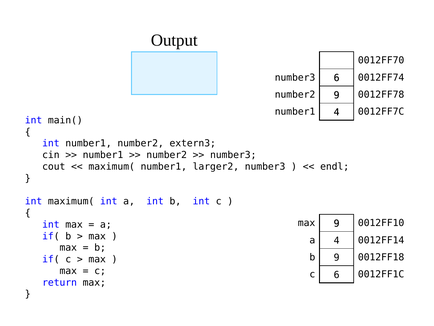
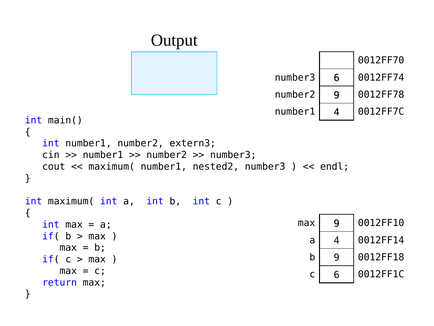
larger2: larger2 -> nested2 (216, 166)
